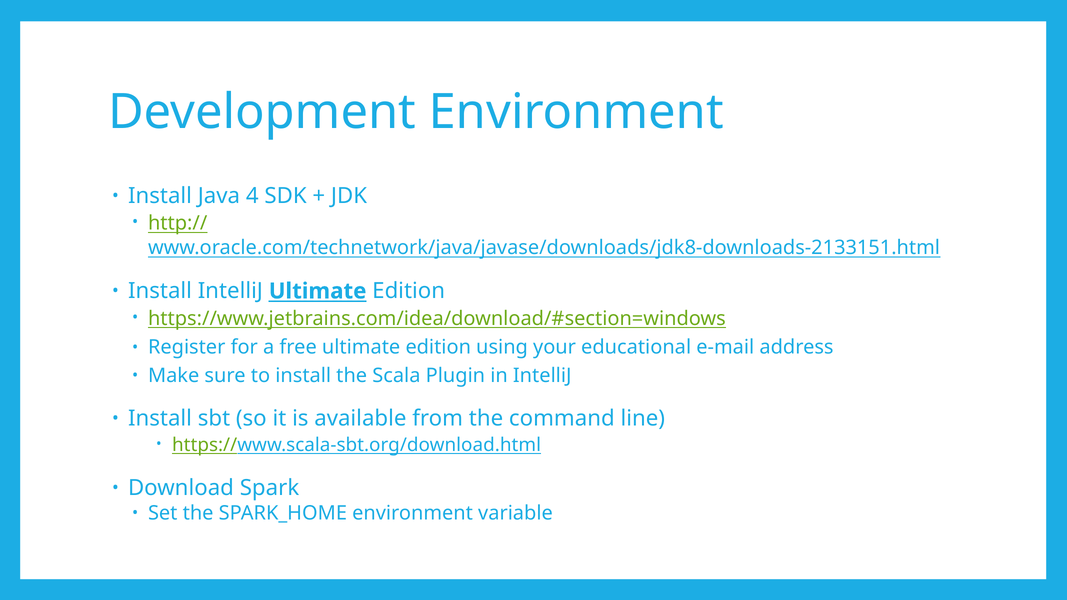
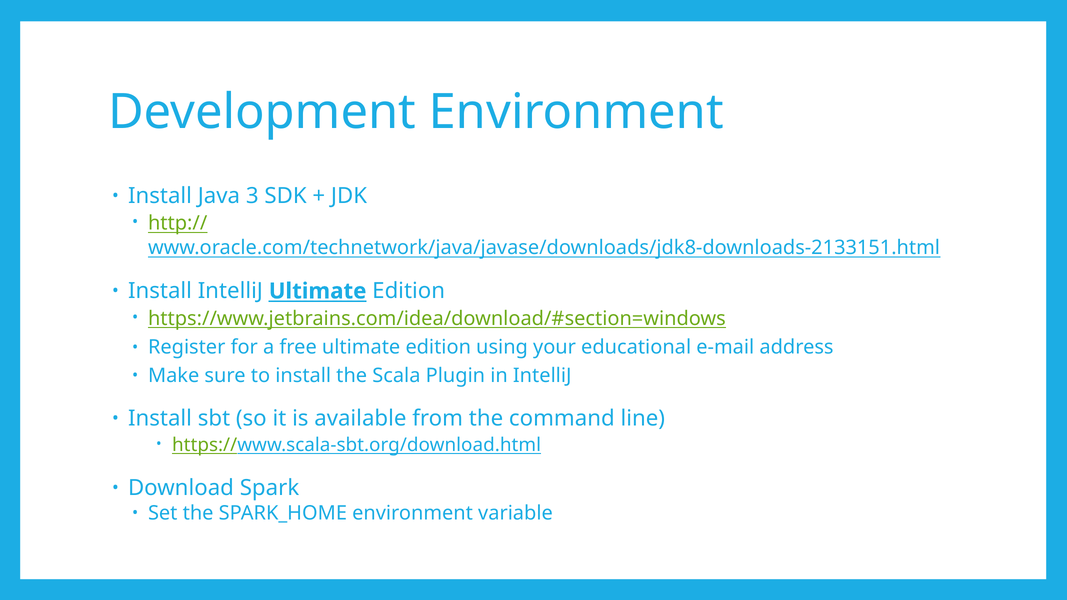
4: 4 -> 3 (252, 196)
